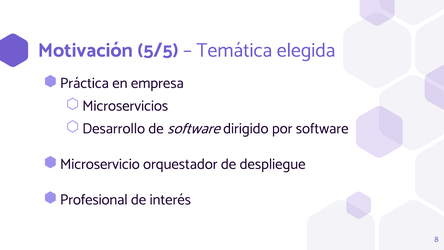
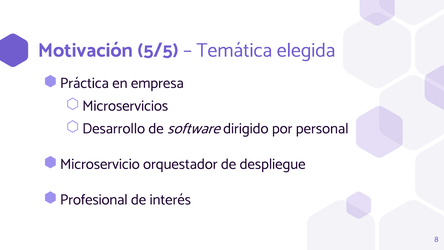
por software: software -> personal (322, 128)
